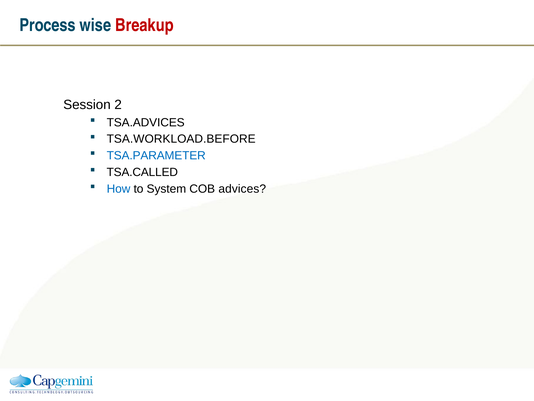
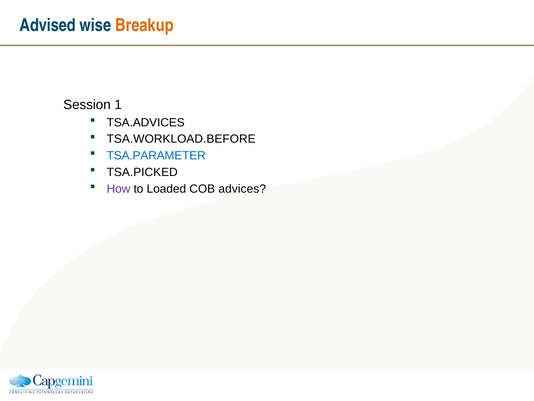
Process: Process -> Advised (48, 25)
Breakup colour: red -> orange (144, 25)
2: 2 -> 1 (118, 105)
TSA.CALLED: TSA.CALLED -> TSA.PICKED (142, 172)
How colour: blue -> purple (119, 189)
System: System -> Loaded (166, 189)
